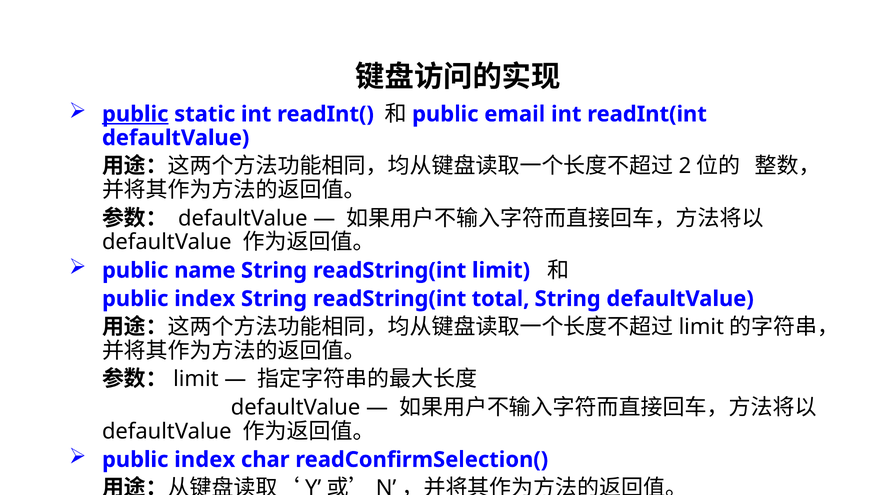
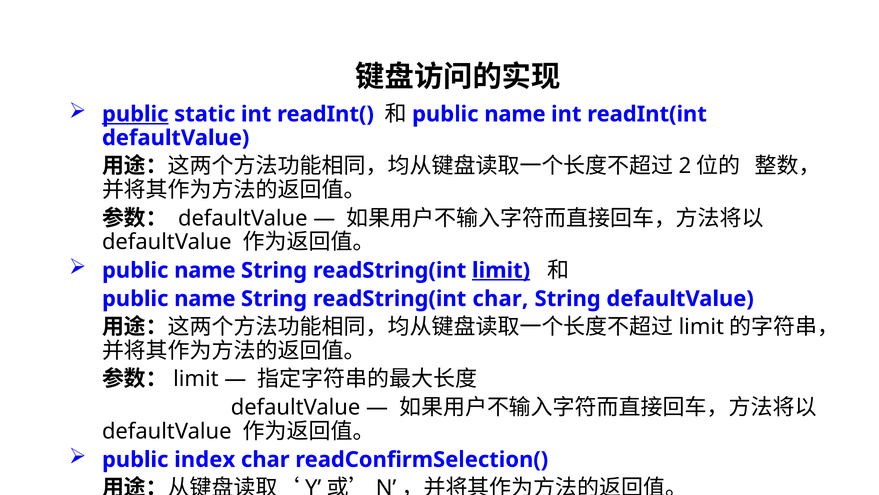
email: email -> name (515, 114)
limit underline: none -> present (501, 270)
index: index -> name (205, 298)
readString(int total: total -> char (500, 298)
